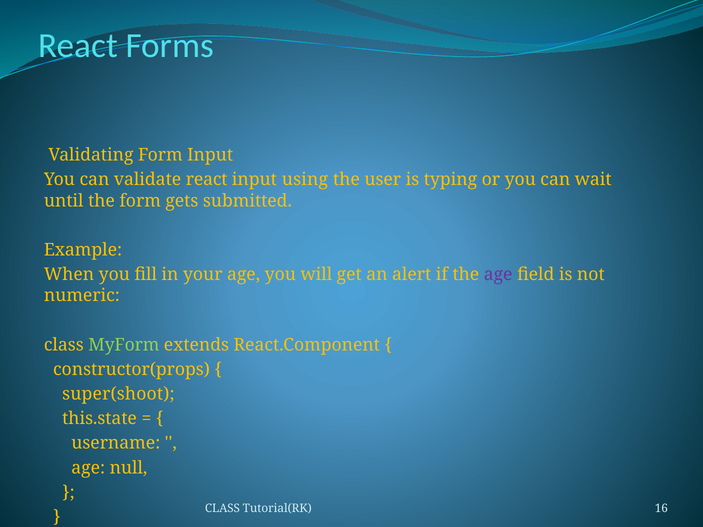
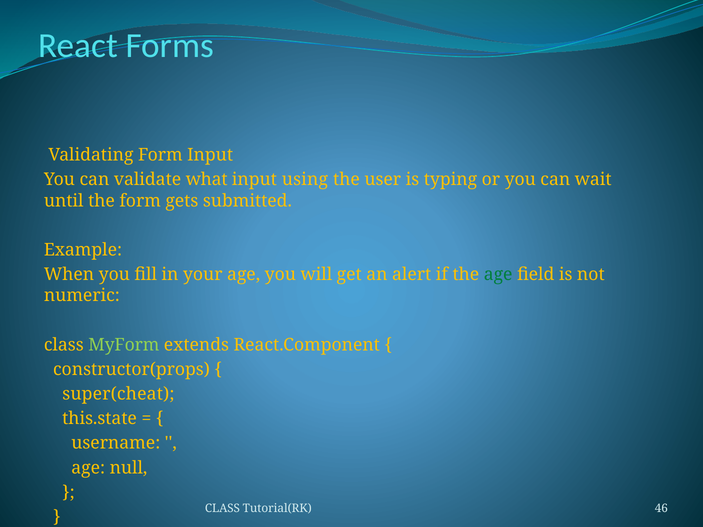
validate react: react -> what (207, 180)
age colour: purple -> green (498, 275)
super(shoot: super(shoot -> super(cheat (118, 394)
16: 16 -> 46 (661, 509)
